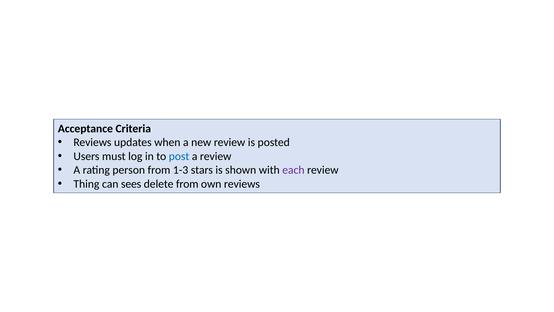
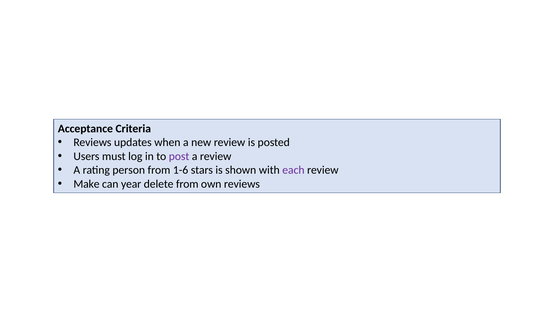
post colour: blue -> purple (179, 156)
1-3: 1-3 -> 1-6 (181, 170)
Thing: Thing -> Make (86, 184)
sees: sees -> year (131, 184)
